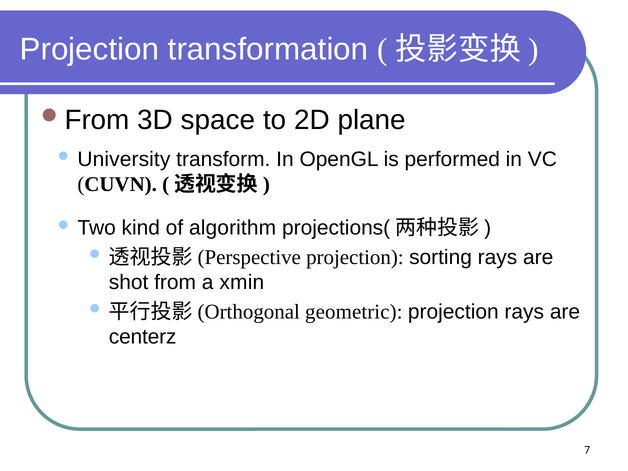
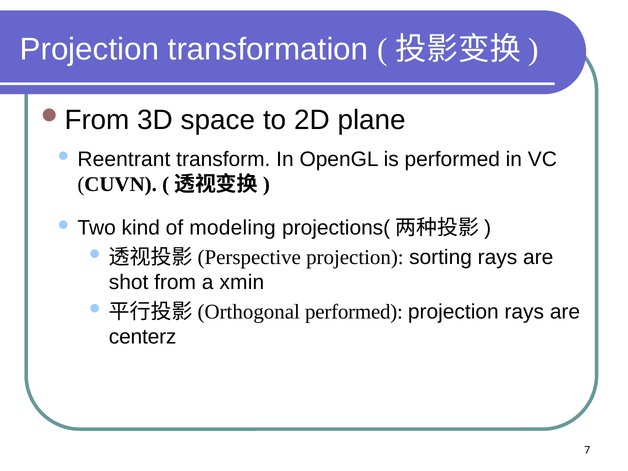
University: University -> Reentrant (124, 159)
algorithm: algorithm -> modeling (233, 228)
geometric: geometric -> performed (354, 312)
